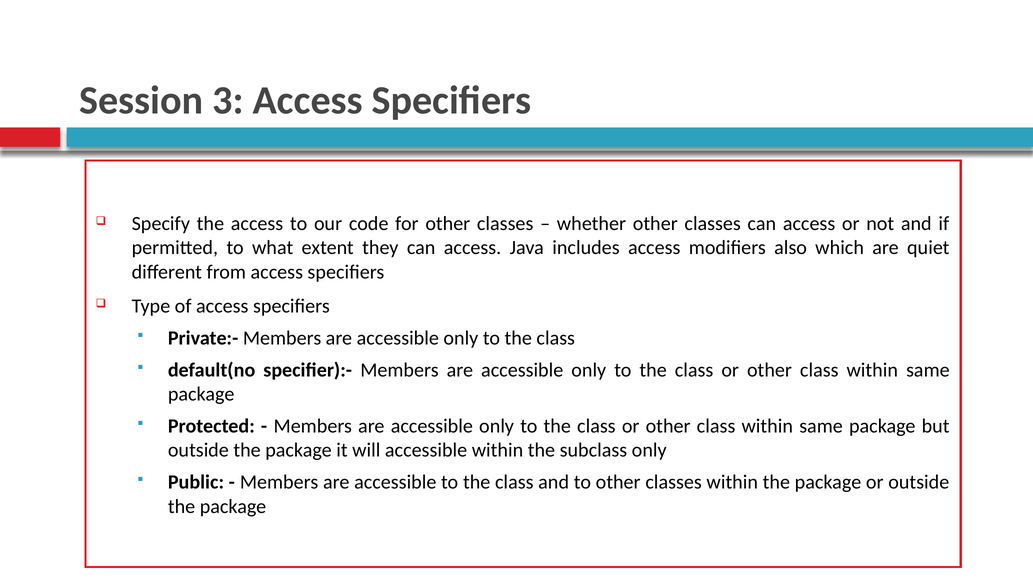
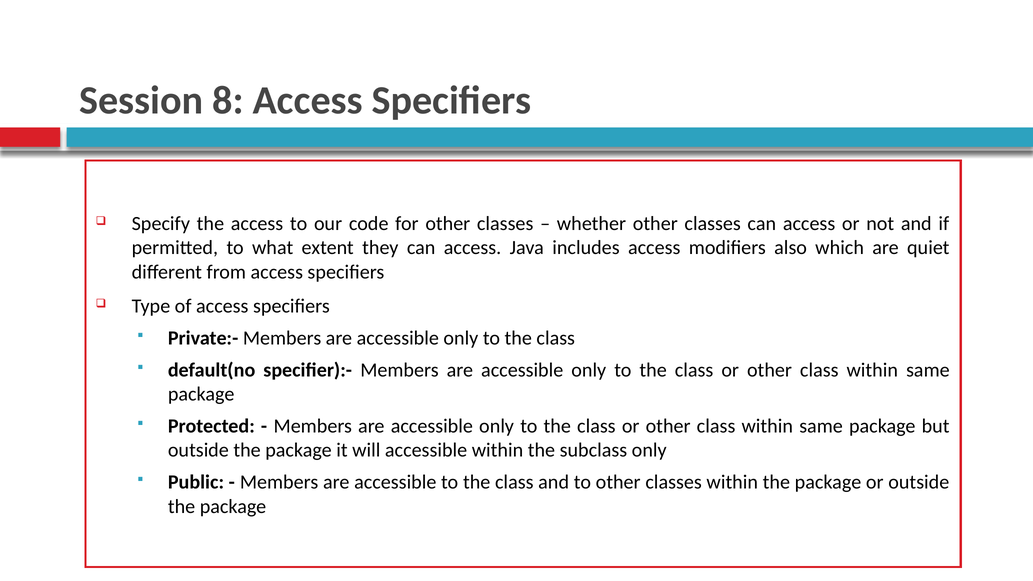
3: 3 -> 8 (228, 100)
